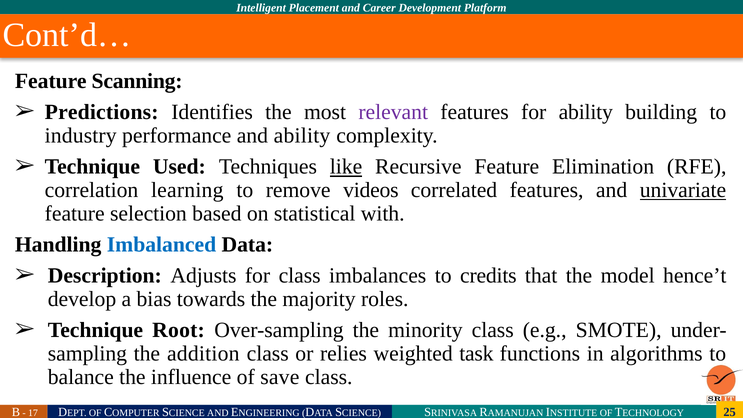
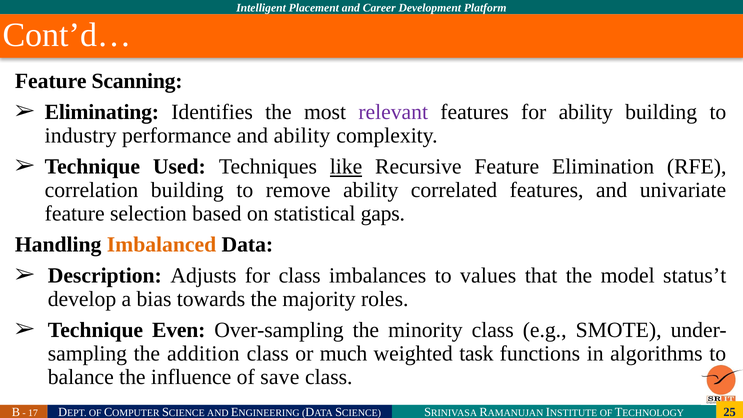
Predictions: Predictions -> Eliminating (102, 112)
correlation learning: learning -> building (187, 190)
remove videos: videos -> ability (371, 190)
univariate underline: present -> none (683, 190)
with: with -> gaps (383, 214)
Imbalanced colour: blue -> orange (161, 245)
credits: credits -> values (488, 276)
hence’t: hence’t -> status’t (695, 276)
Root: Root -> Even (179, 330)
relies: relies -> much (344, 354)
